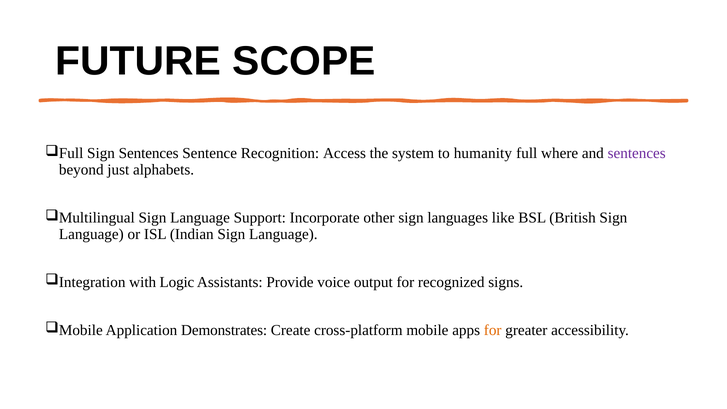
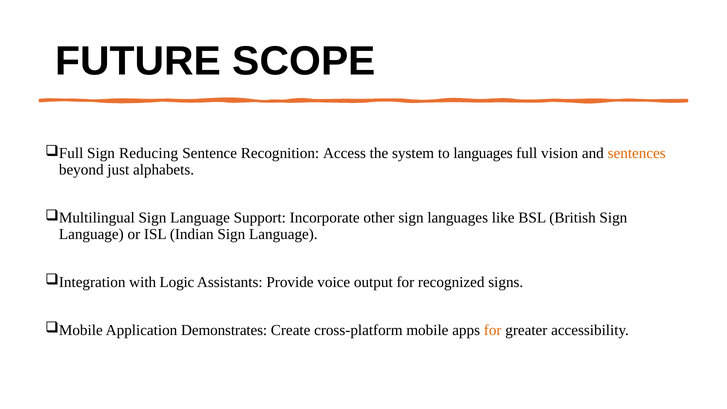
Sign Sentences: Sentences -> Reducing (149, 153)
to humanity: humanity -> languages (483, 153)
where: where -> vision (560, 153)
sentences colour: purple -> orange (637, 153)
